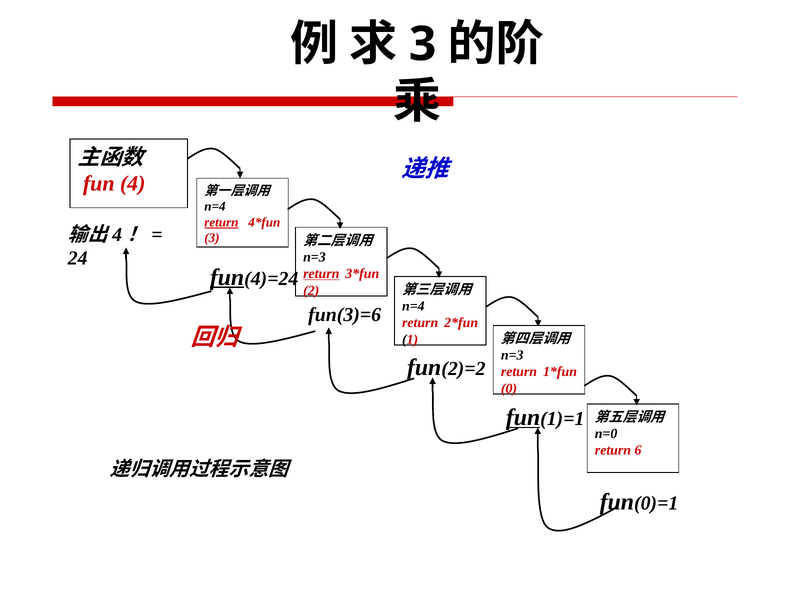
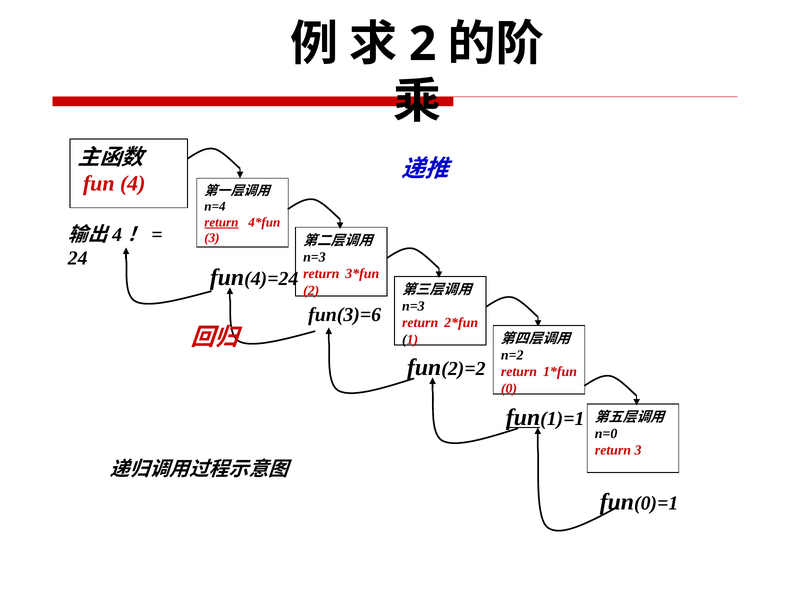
3: 3 -> 2 (423, 44)
fun underline: present -> none (227, 277)
return underline: present -> none (321, 274)
n=4: n=4 -> n=3 (413, 306)
n=3: n=3 -> n=2 (512, 355)
return 6: 6 -> 3 (638, 451)
